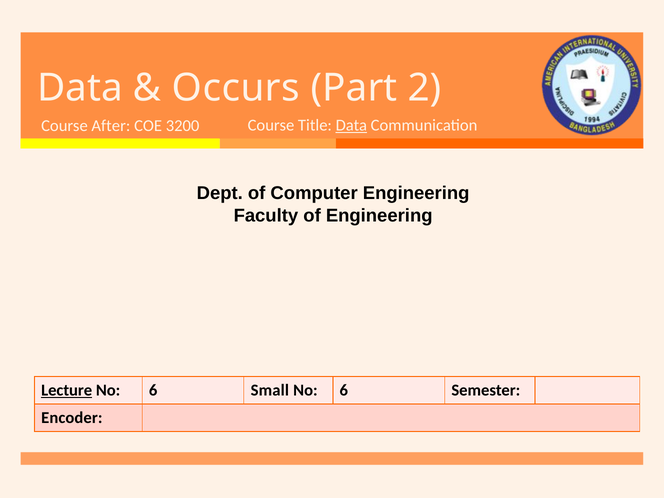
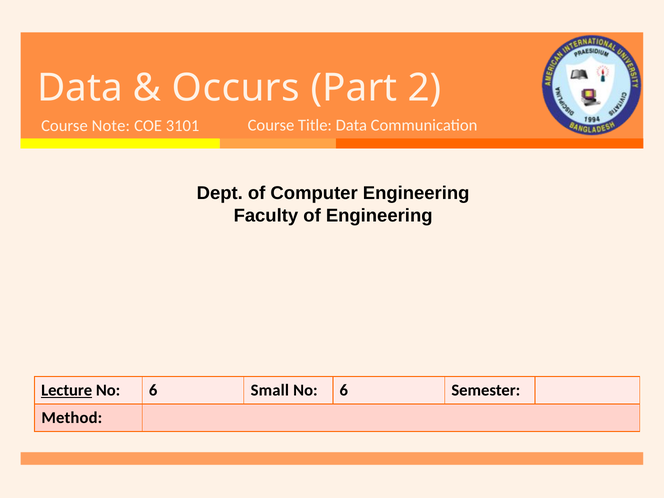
Data underline: present -> none (351, 125)
After: After -> Note (111, 126)
3200: 3200 -> 3101 (183, 126)
Encoder: Encoder -> Method (72, 418)
